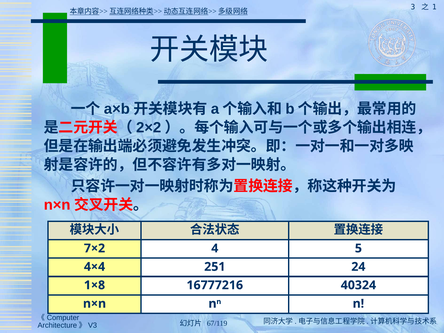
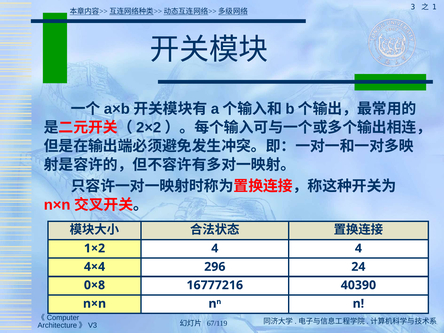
7×2: 7×2 -> 1×2 (95, 248)
4 5: 5 -> 4 (358, 248)
251: 251 -> 296 (215, 267)
1×8: 1×8 -> 0×8 (95, 285)
40324: 40324 -> 40390 (358, 285)
